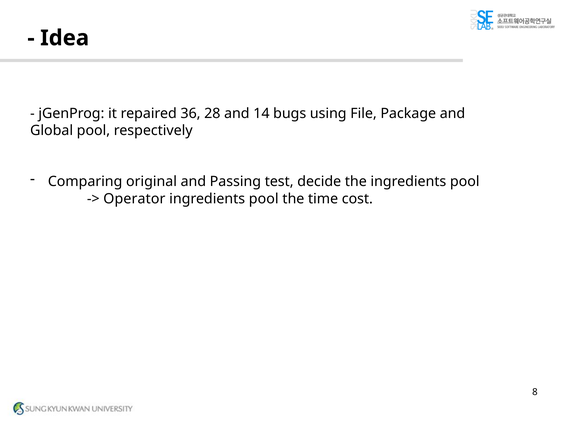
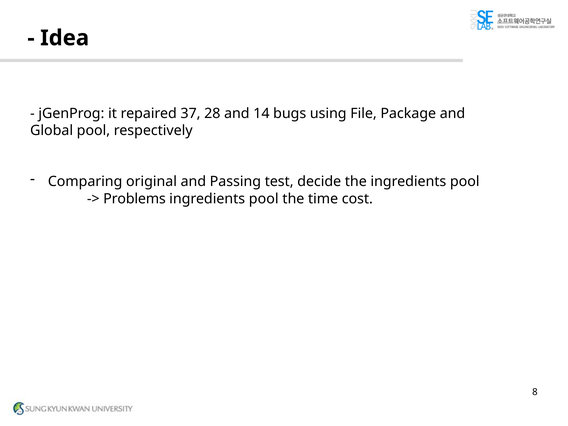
36: 36 -> 37 (191, 113)
Operator: Operator -> Problems (135, 199)
